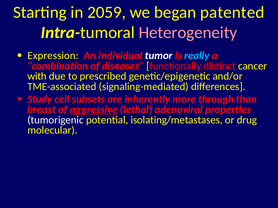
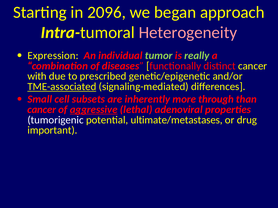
2059: 2059 -> 2096 (107, 12)
patented: patented -> approach (232, 12)
tumor colour: white -> light green (159, 56)
really colour: light blue -> light green (197, 56)
TME-associated underline: none -> present (62, 87)
Study: Study -> Small (40, 99)
breast: breast -> cancer (42, 110)
isolating/metastases: isolating/metastases -> ultimate/metastases (177, 120)
molecular: molecular -> important (52, 131)
